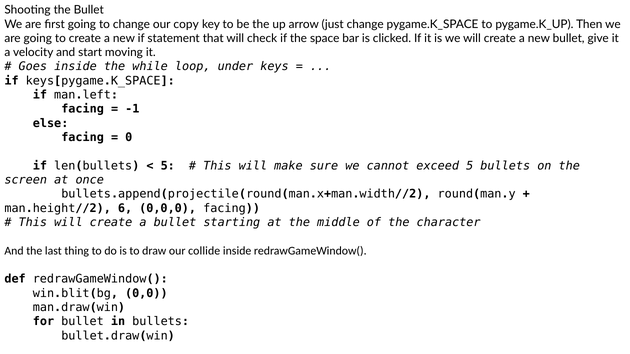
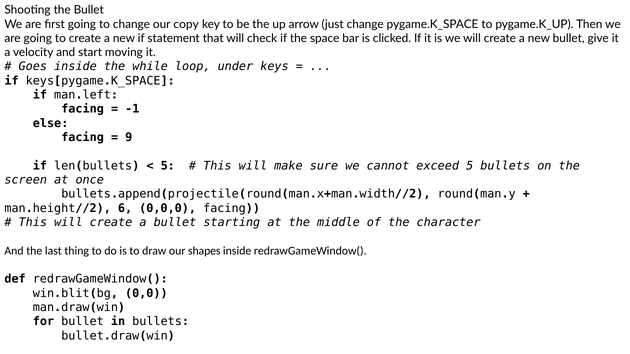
0: 0 -> 9 (129, 138)
collide: collide -> shapes (204, 251)
